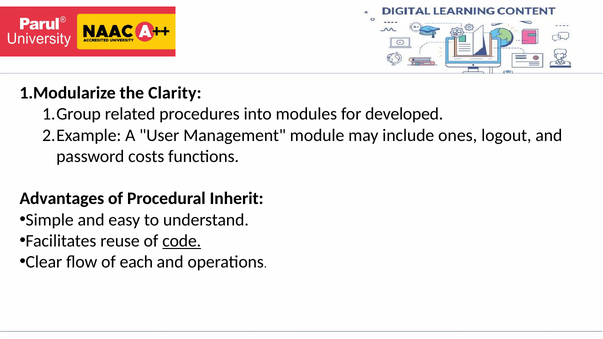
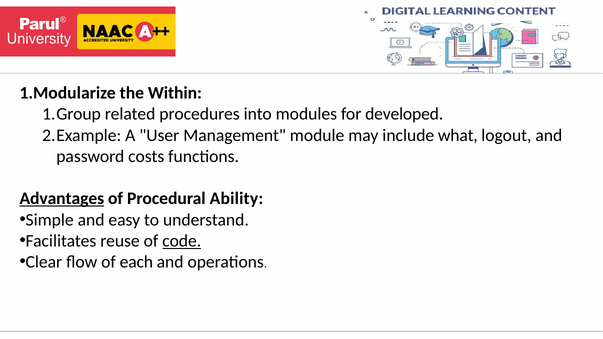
Clarity: Clarity -> Within (175, 93)
ones: ones -> what (458, 135)
Advantages underline: none -> present (62, 199)
Inherit: Inherit -> Ability (236, 199)
